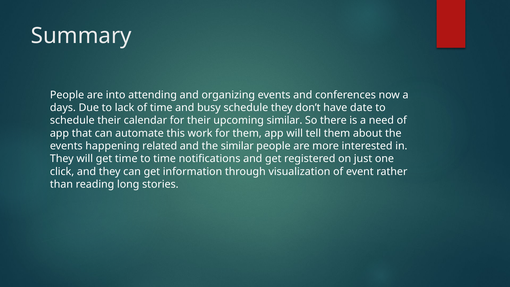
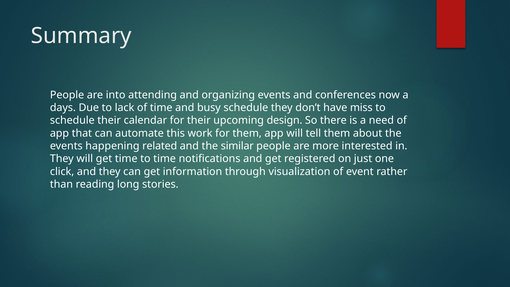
date: date -> miss (361, 108)
upcoming similar: similar -> design (285, 120)
